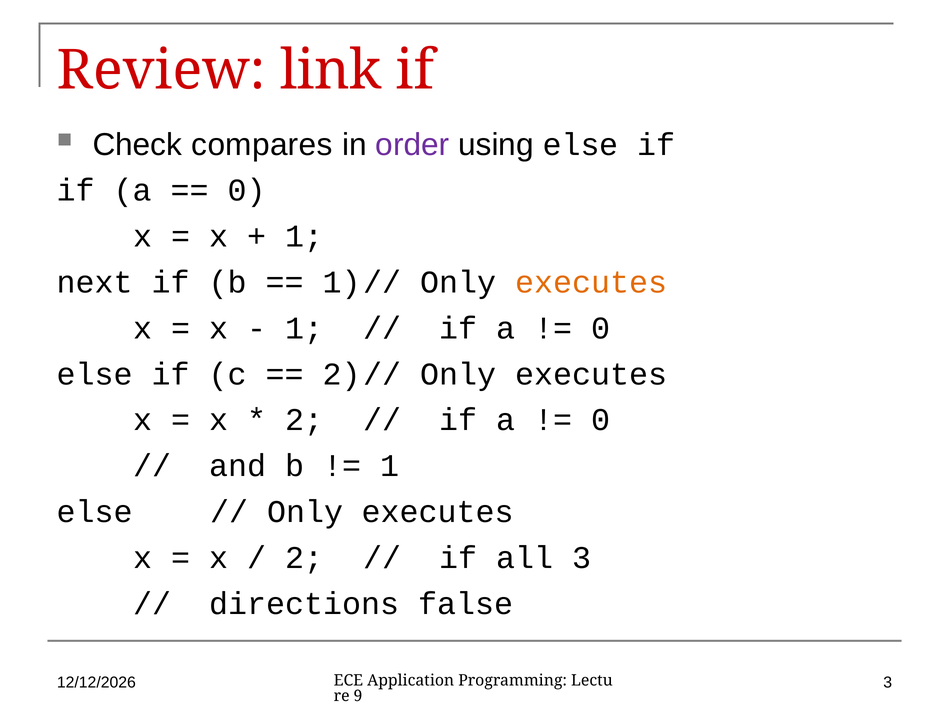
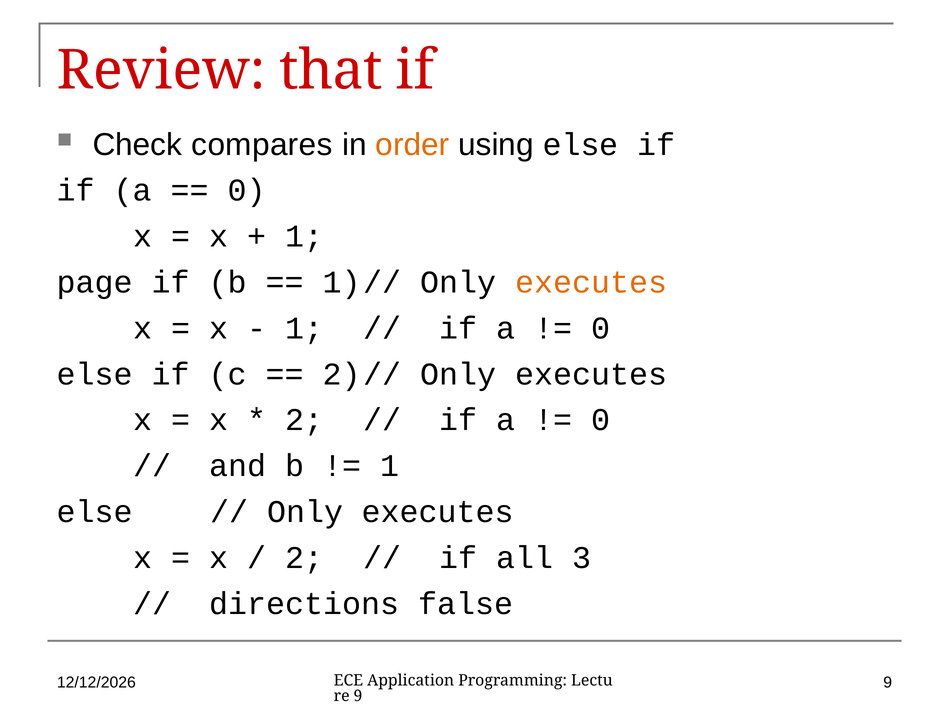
link: link -> that (331, 71)
order colour: purple -> orange (412, 145)
next: next -> page (95, 282)
3: 3 -> 9 (888, 682)
